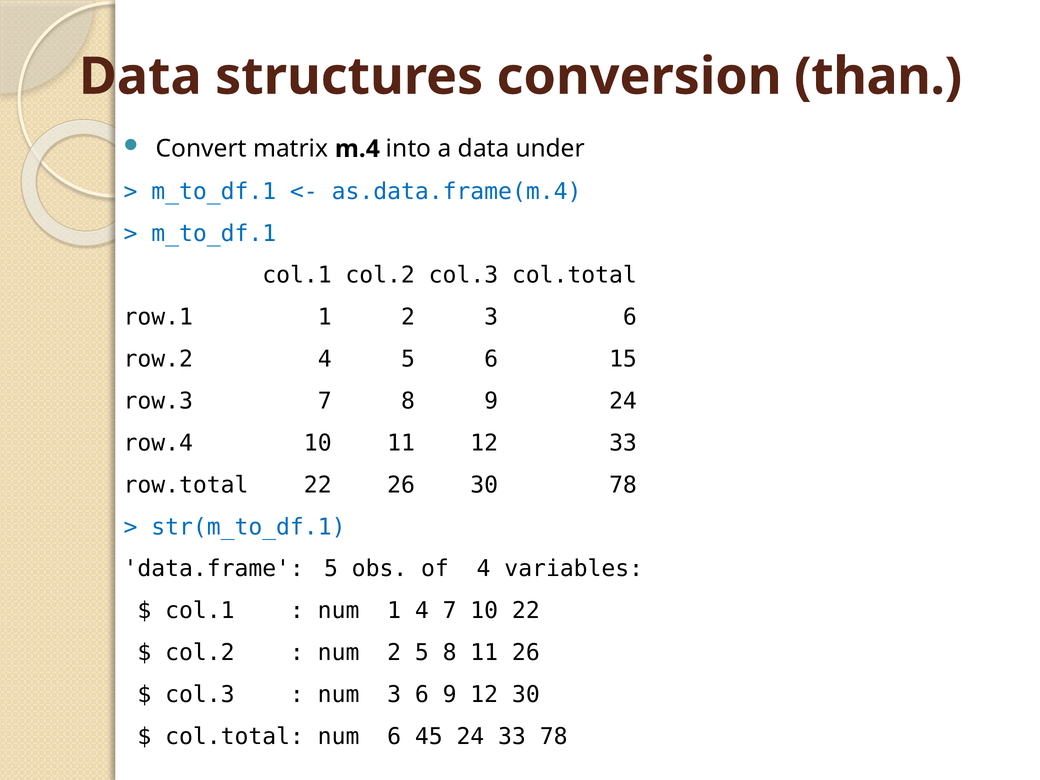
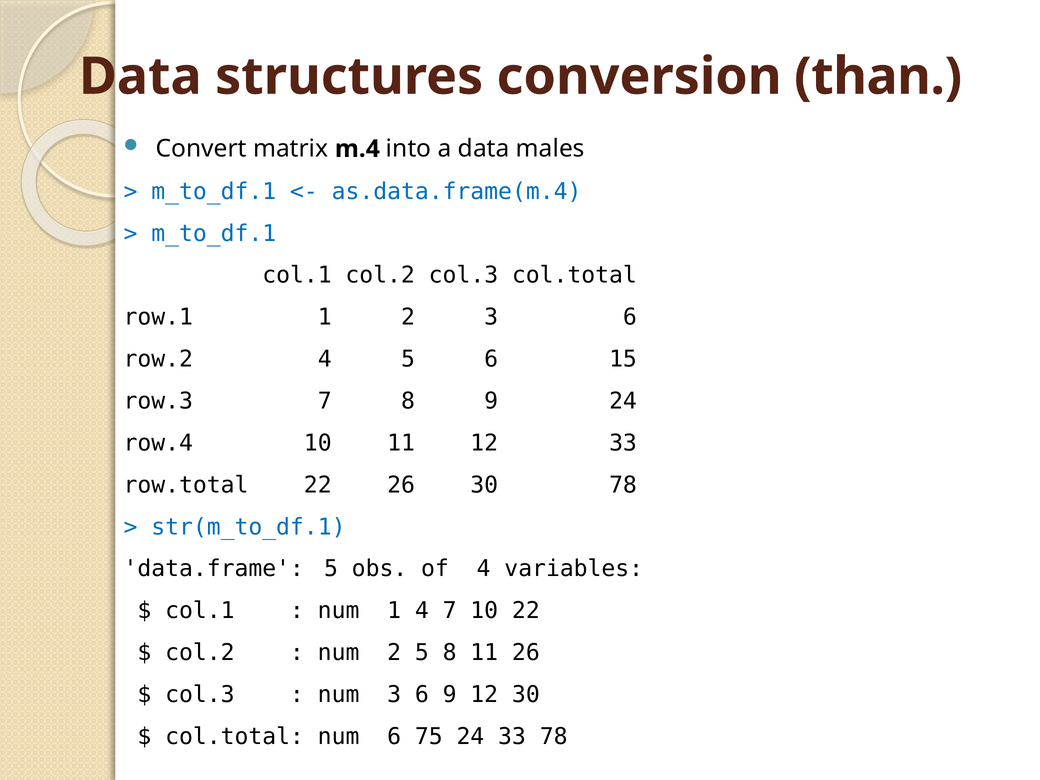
under: under -> males (550, 149)
45: 45 -> 75 (429, 737)
